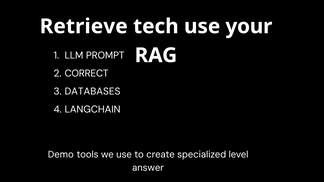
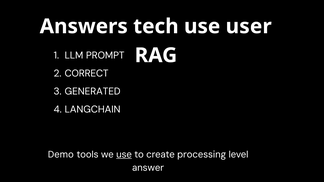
Retrieve: Retrieve -> Answers (84, 26)
your: your -> user (249, 26)
DATABASES: DATABASES -> GENERATED (93, 91)
use underline: none -> present (124, 155)
specialized: specialized -> processing (202, 155)
